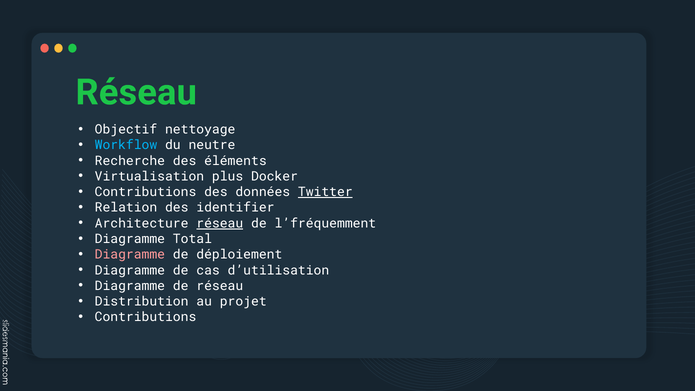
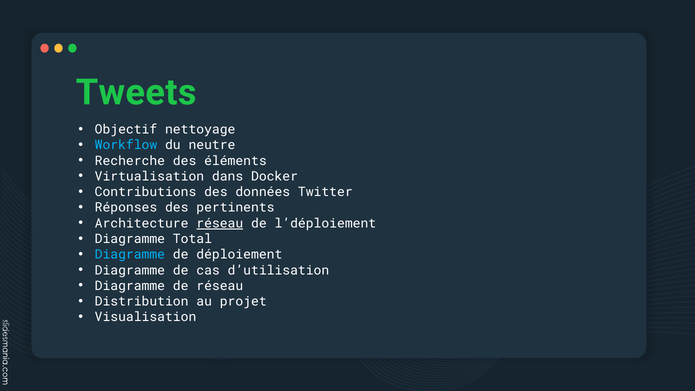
Réseau: Réseau -> Tweets (136, 92)
plus: plus -> dans (228, 176)
Twitter underline: present -> none (325, 192)
Relation: Relation -> Réponses (126, 208)
identifier: identifier -> pertinents (235, 208)
l’fréquemment: l’fréquemment -> l’déploiement (325, 223)
Diagramme colour: pink -> light blue (130, 255)
Contributions: Contributions -> Visualisation (146, 317)
